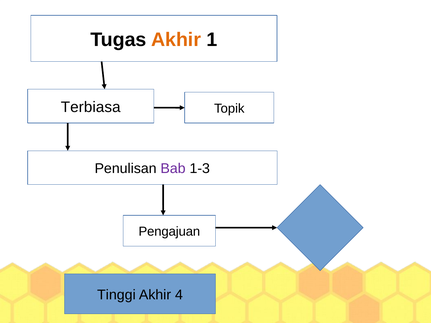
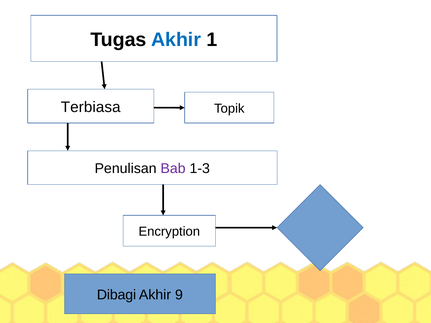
Akhir colour: orange -> blue (176, 40)
Pengajuan: Pengajuan -> Encryption (169, 232)
Tinggi: Tinggi -> Dibagi (116, 295)
4: 4 -> 9 (179, 295)
